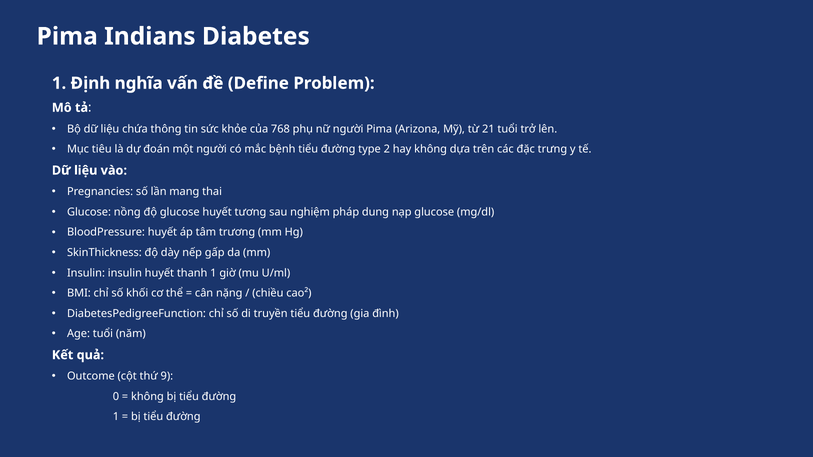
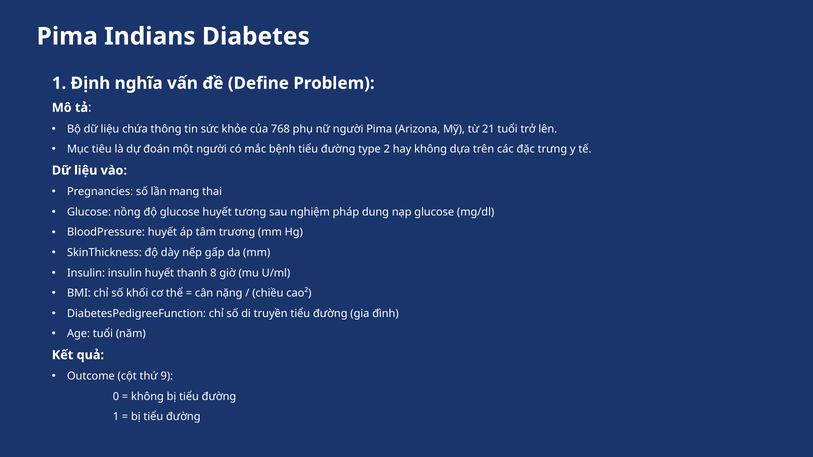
thanh 1: 1 -> 8 (213, 273)
